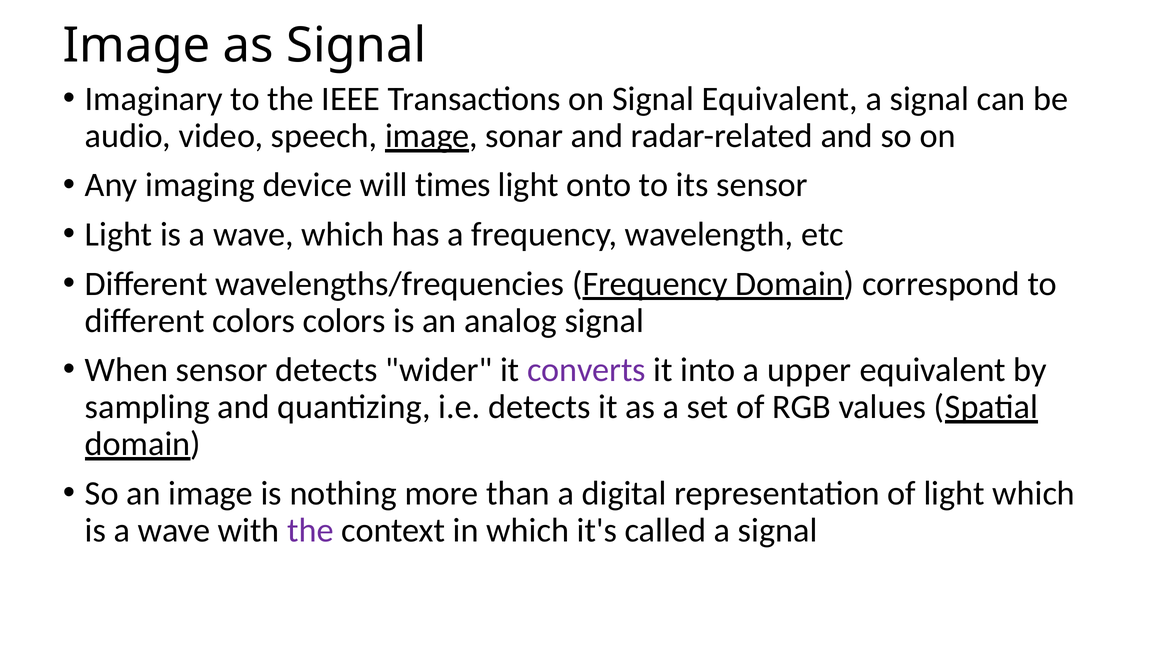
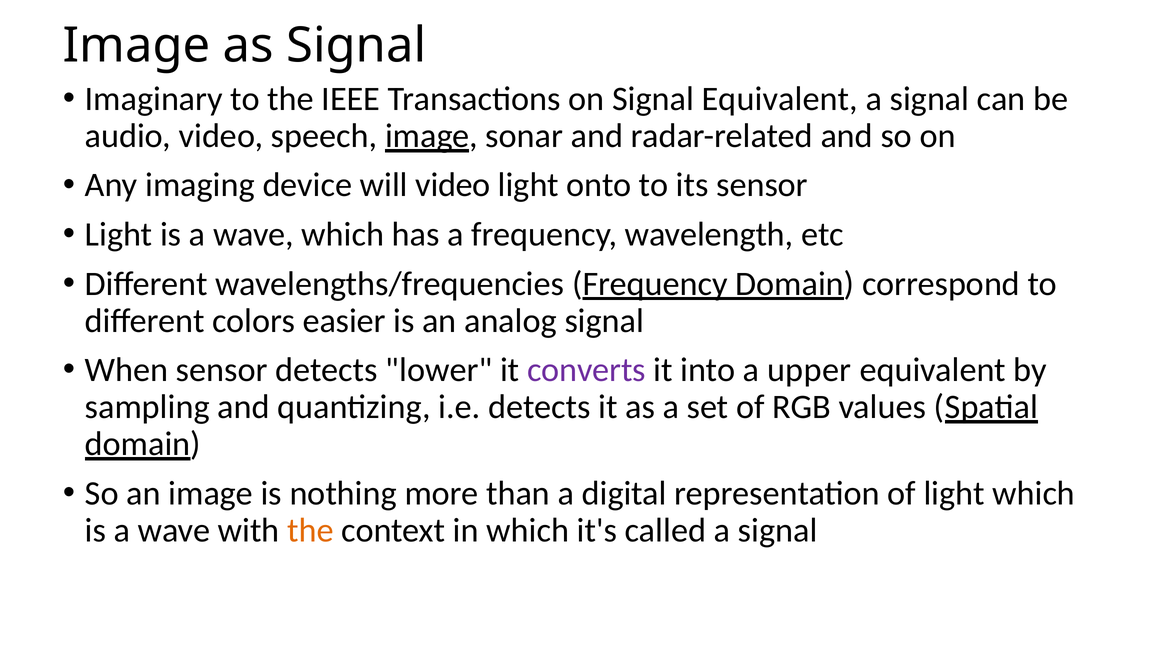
will times: times -> video (453, 185)
colors colors: colors -> easier (344, 321)
wider: wider -> lower (439, 370)
the colour: purple -> orange (310, 530)
